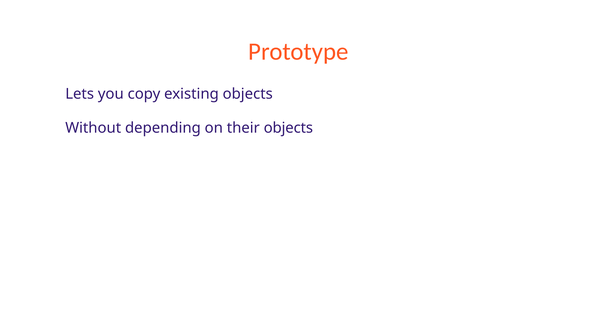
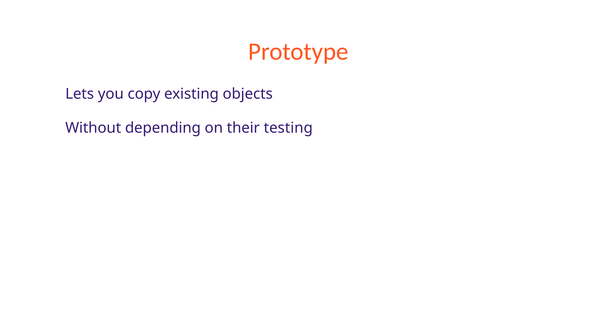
their objects: objects -> testing (288, 128)
